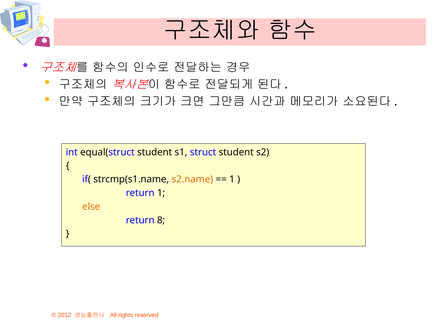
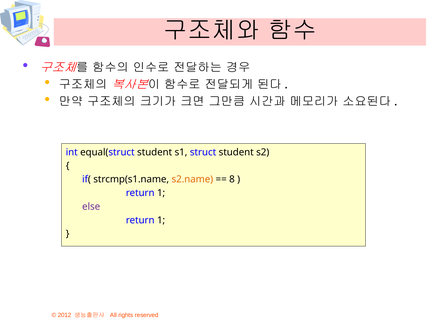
1: 1 -> 8 (232, 179)
else colour: orange -> purple (91, 206)
8: 8 -> 1 (161, 220)
